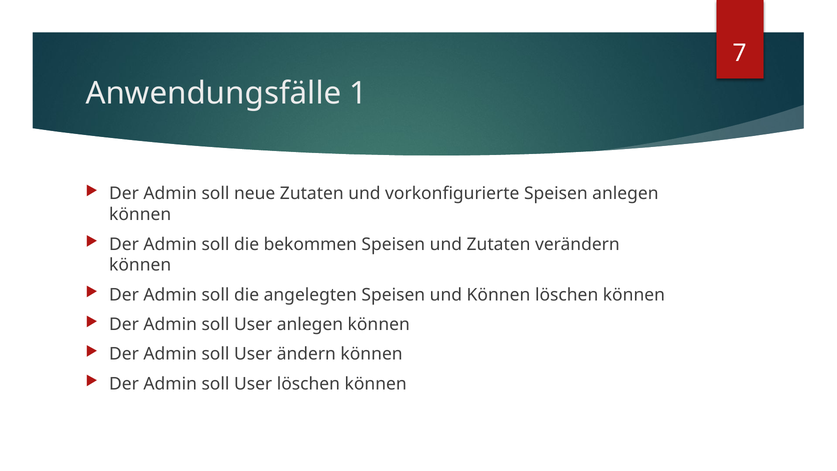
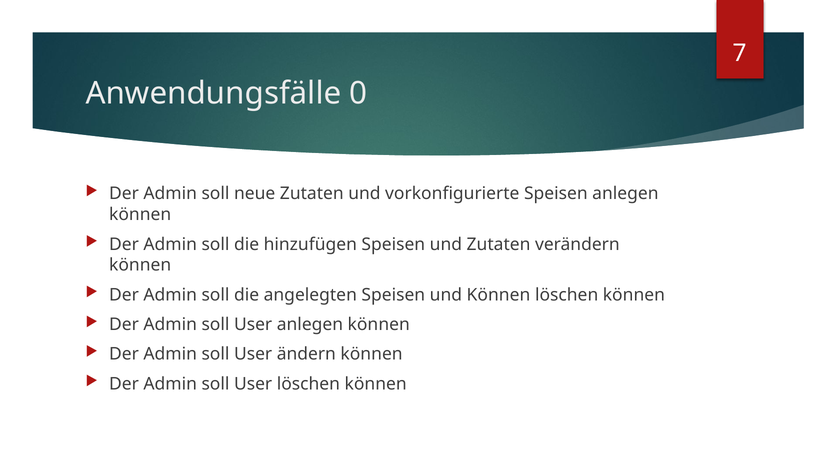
1: 1 -> 0 (358, 93)
bekommen: bekommen -> hinzufügen (310, 244)
